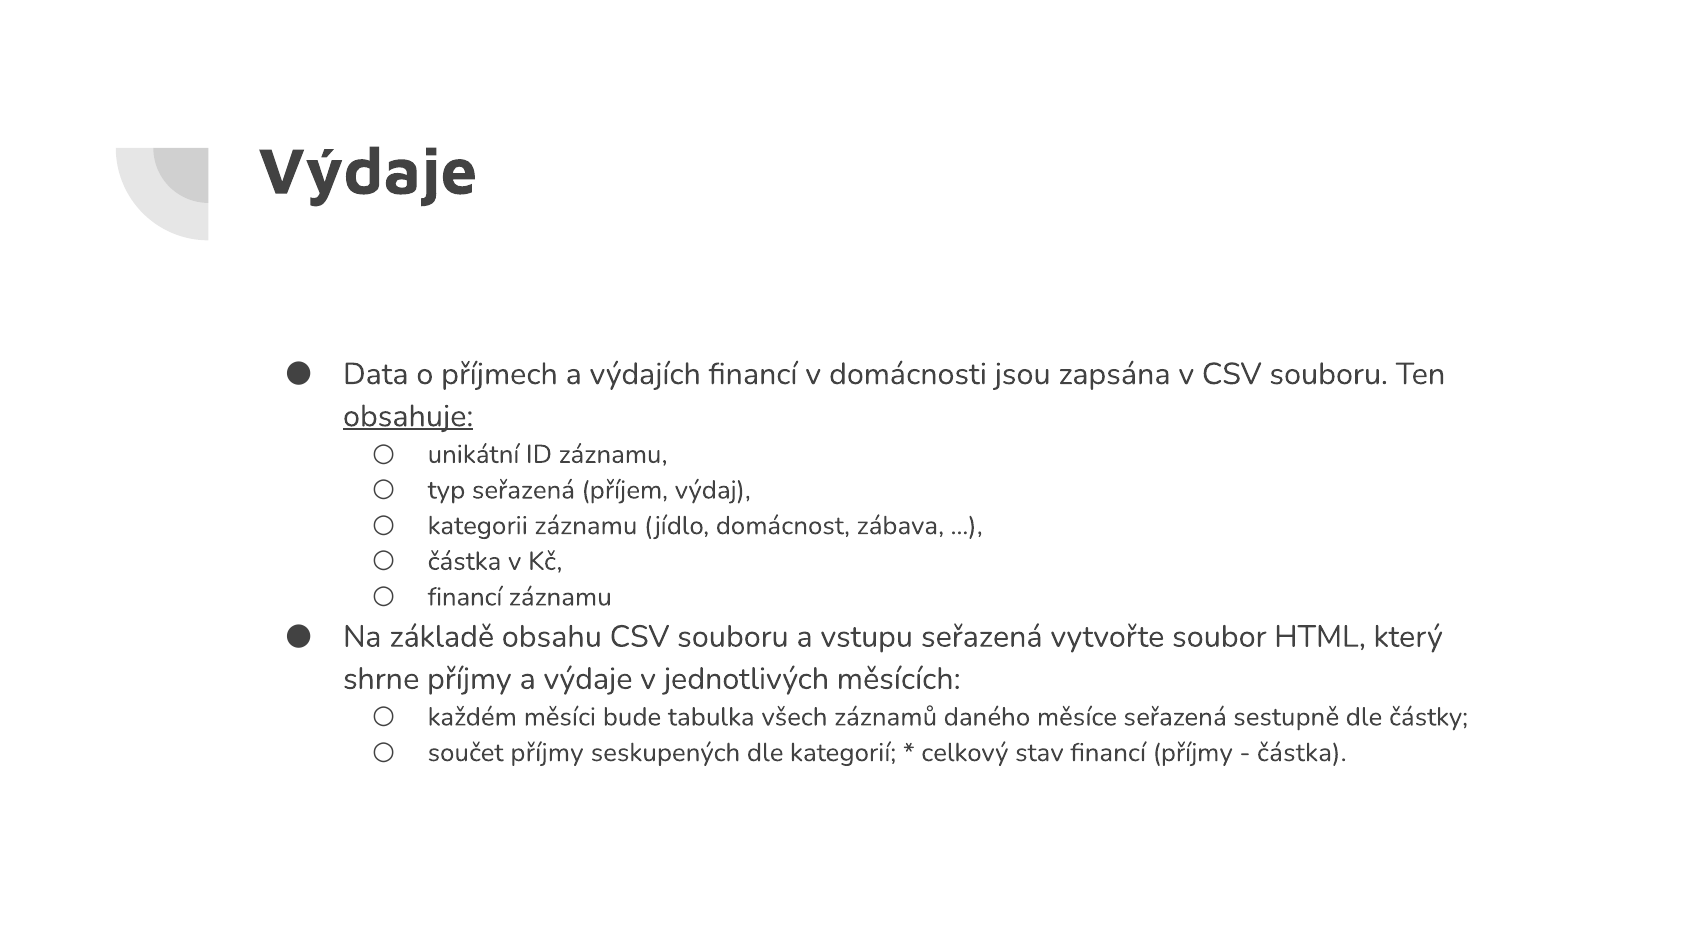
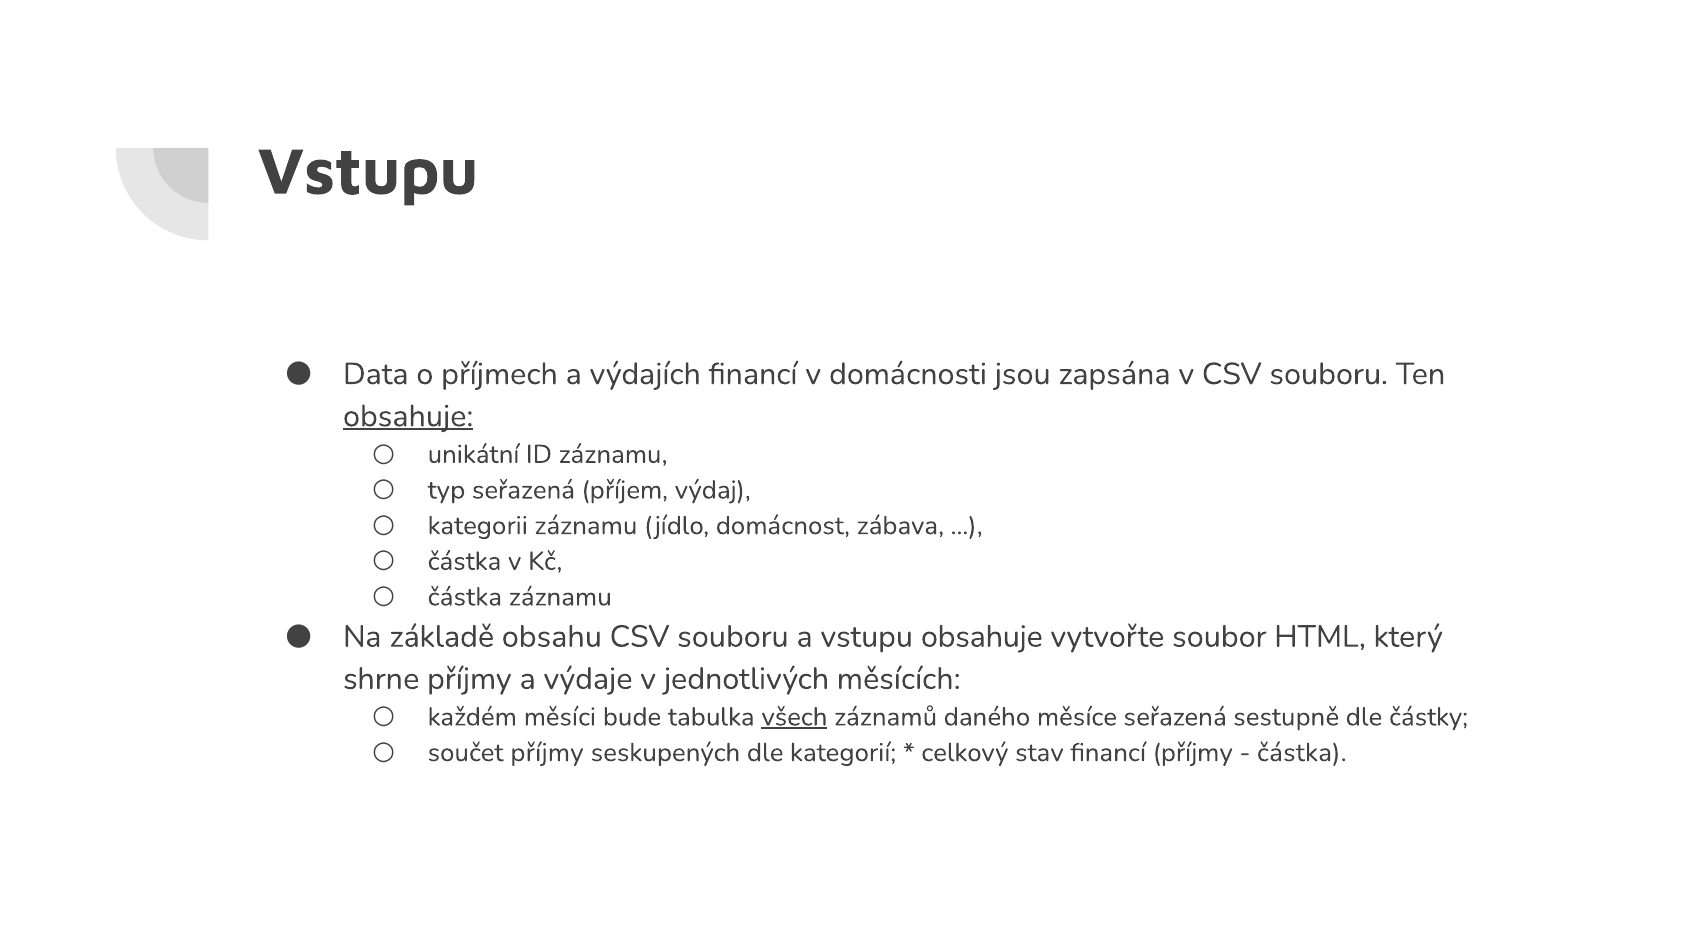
Výdaje: Výdaje -> Vstupu (368, 172)
financí: financí -> částka (465, 597)
vstupu seřazená: seřazená -> obsahuje (982, 637)
všech underline: none -> present (794, 717)
